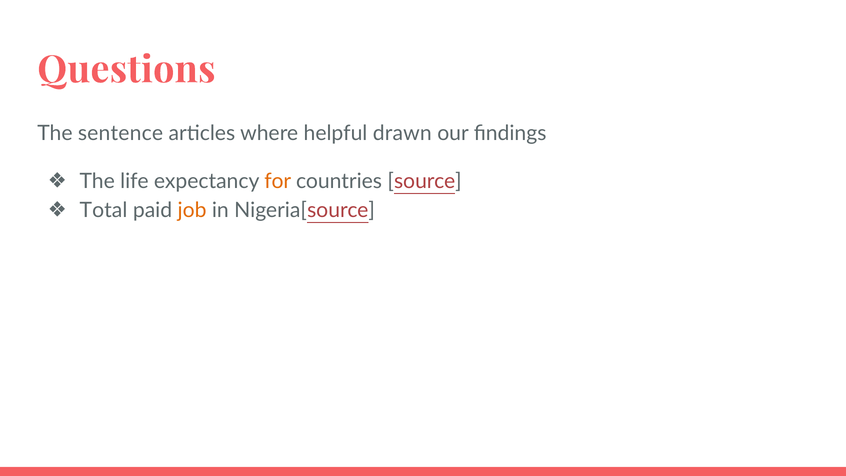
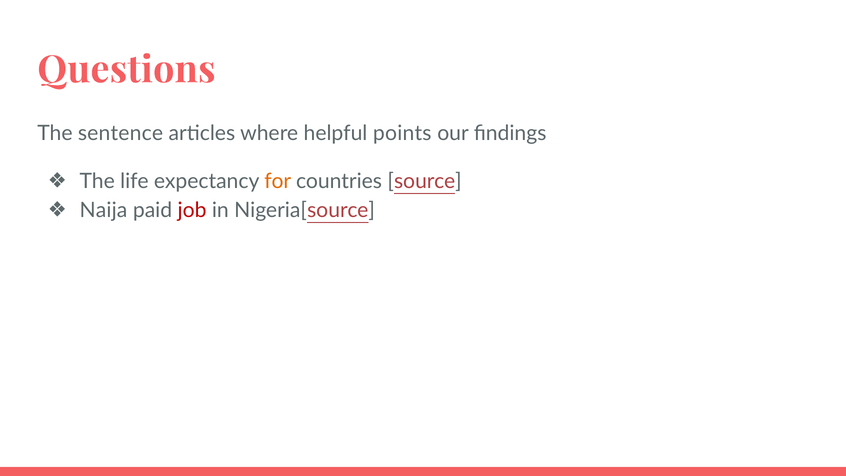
drawn: drawn -> points (402, 133)
Total: Total -> Naija (103, 210)
job colour: orange -> red (192, 210)
